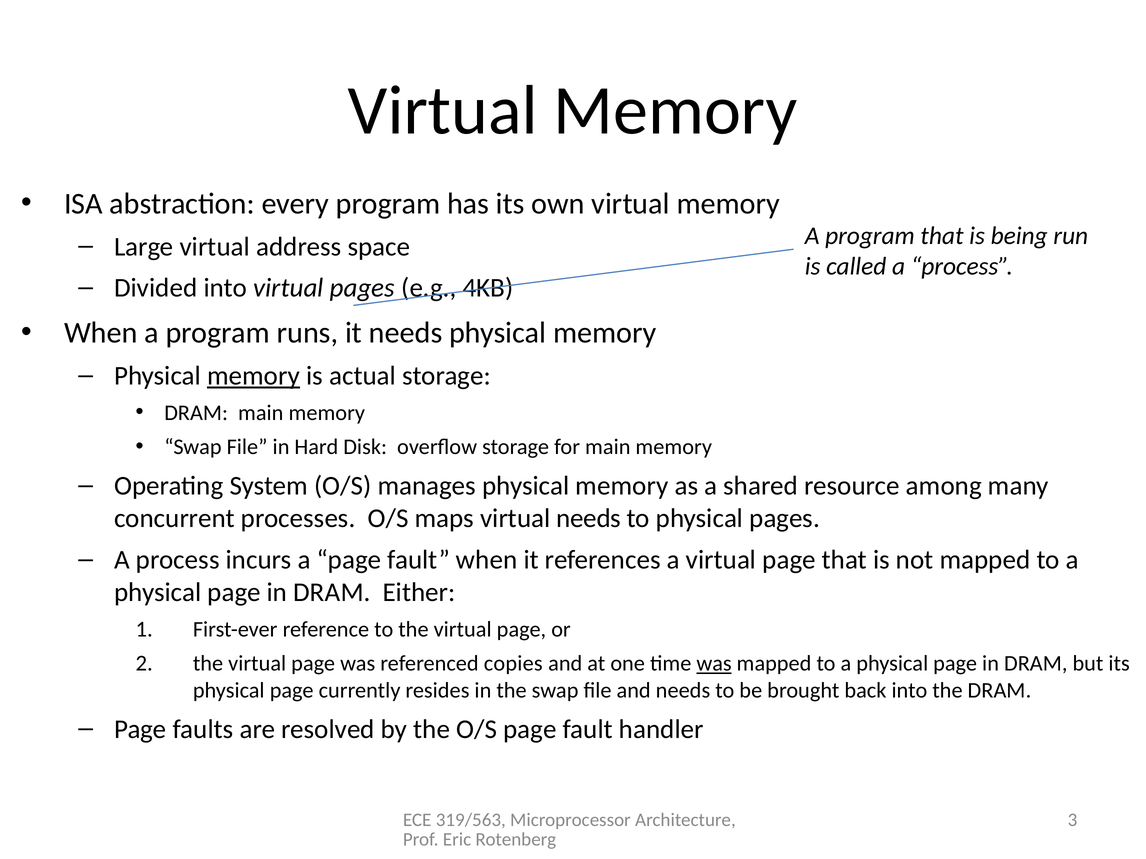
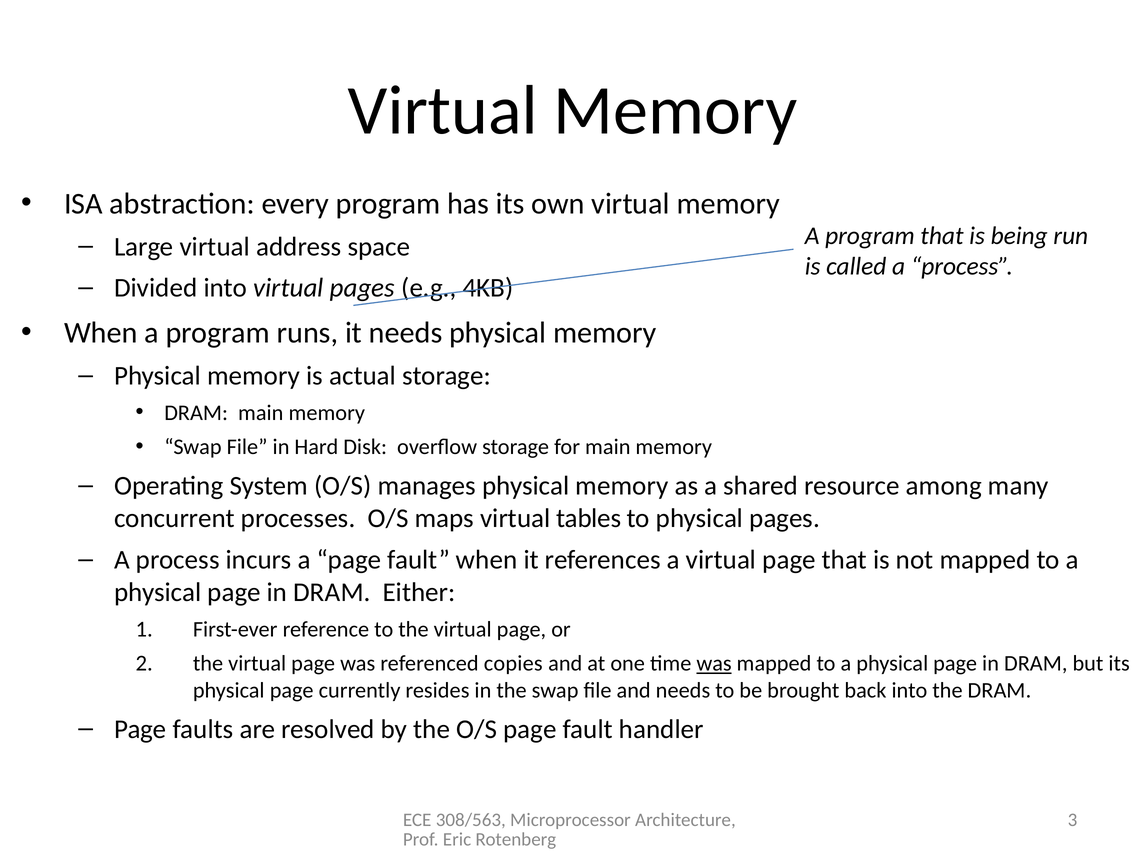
memory underline: present -> none (254, 376)
virtual needs: needs -> tables (589, 519)
319/563: 319/563 -> 308/563 (471, 821)
